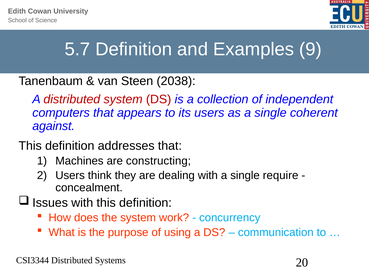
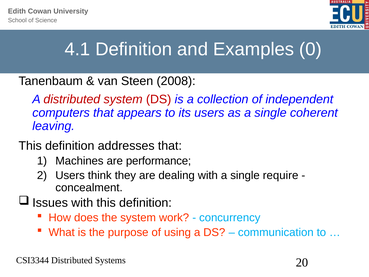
5.7: 5.7 -> 4.1 (77, 49)
9: 9 -> 0 (310, 49)
2038: 2038 -> 2008 (176, 81)
against: against -> leaving (54, 126)
constructing: constructing -> performance (159, 161)
